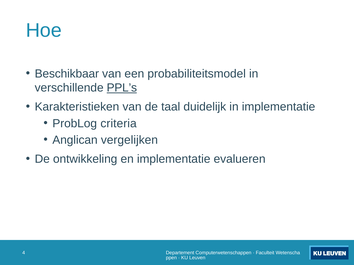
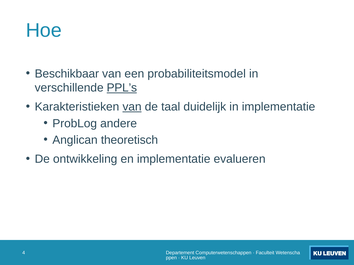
van underline: none -> present (132, 107)
criteria: criteria -> andere (119, 124)
vergelijken: vergelijken -> theoretisch (129, 140)
